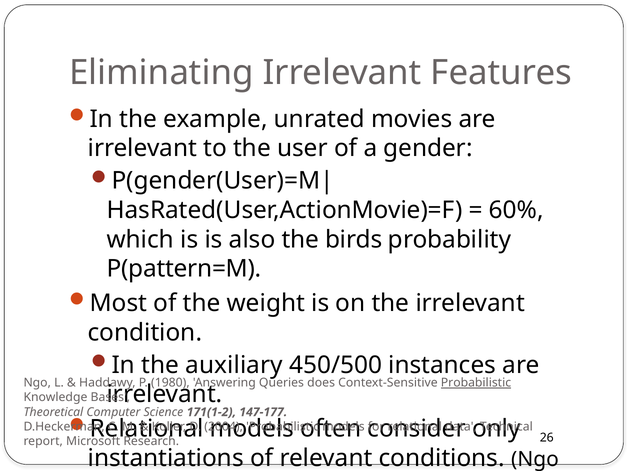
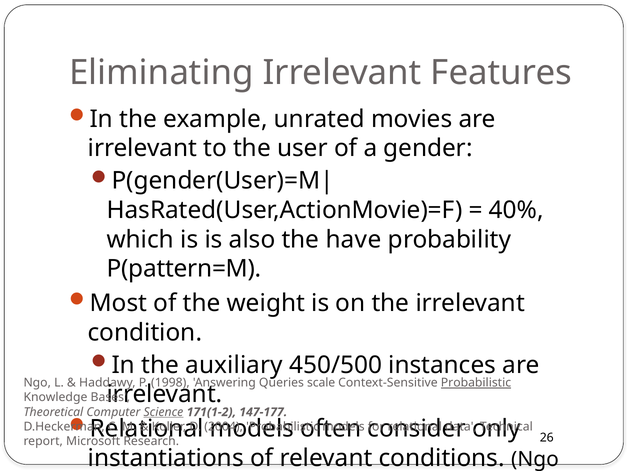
60%: 60% -> 40% (516, 210)
birds: birds -> have (354, 240)
1980: 1980 -> 1998 (170, 383)
does: does -> scale (321, 383)
Science underline: none -> present (163, 412)
